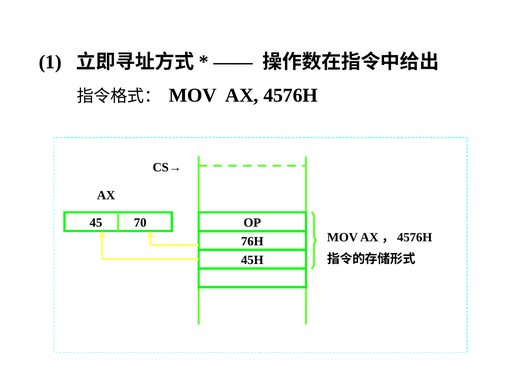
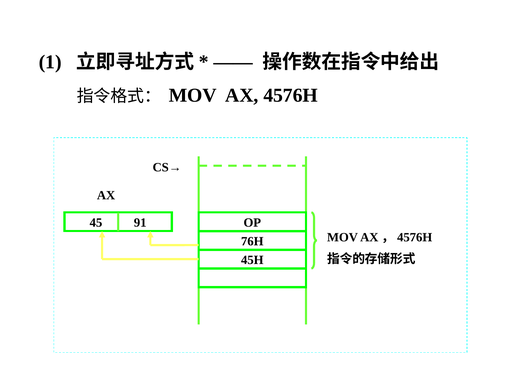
70: 70 -> 91 (140, 223)
